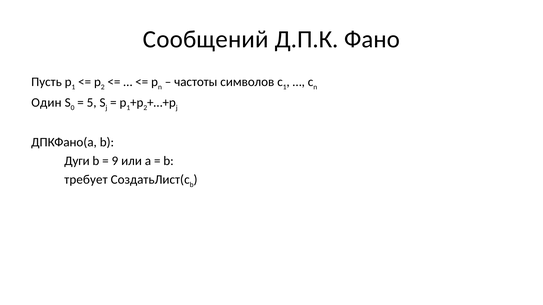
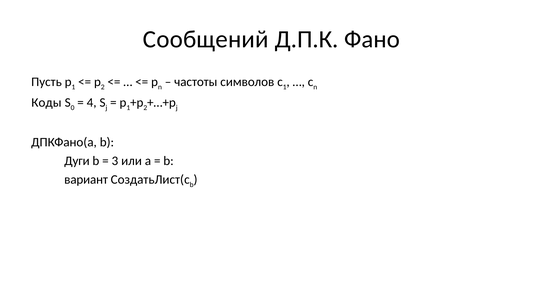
Один: Один -> Коды (46, 103)
5: 5 -> 4 (92, 103)
9: 9 -> 3 (115, 161)
требует: требует -> вариант (86, 180)
